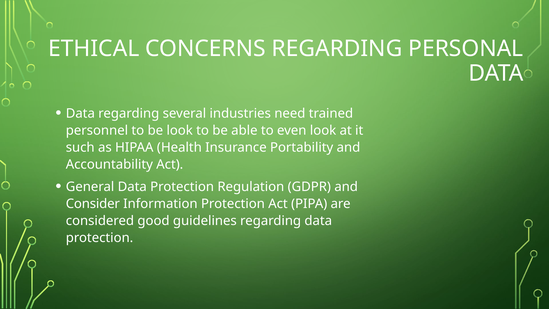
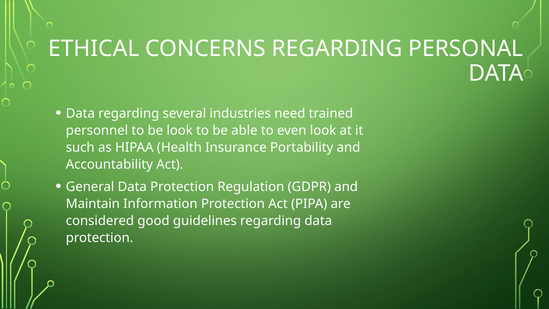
Consider: Consider -> Maintain (93, 204)
